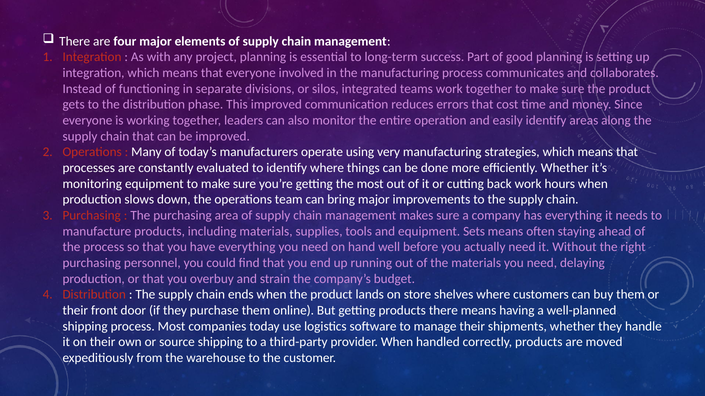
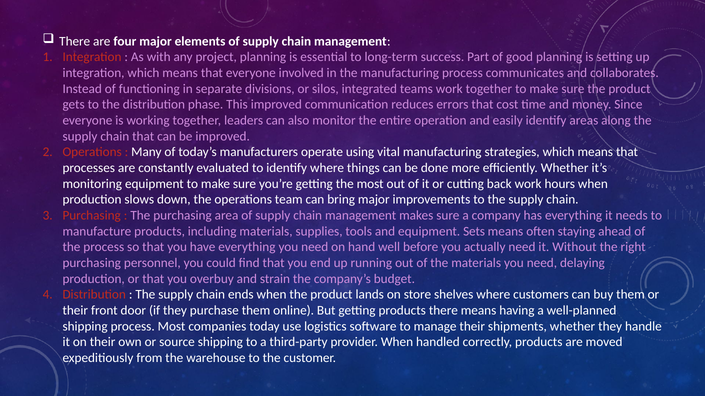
very: very -> vital (389, 152)
